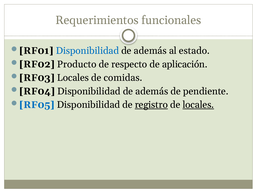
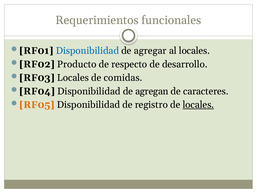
además: además -> agregar (150, 51)
al estado: estado -> locales (194, 51)
aplicación: aplicación -> desarrollo (185, 64)
RF04 Disponibilidad de además: además -> agregan (152, 91)
pendiente: pendiente -> caracteres (206, 91)
RF05 colour: blue -> orange (37, 105)
registro underline: present -> none (151, 105)
